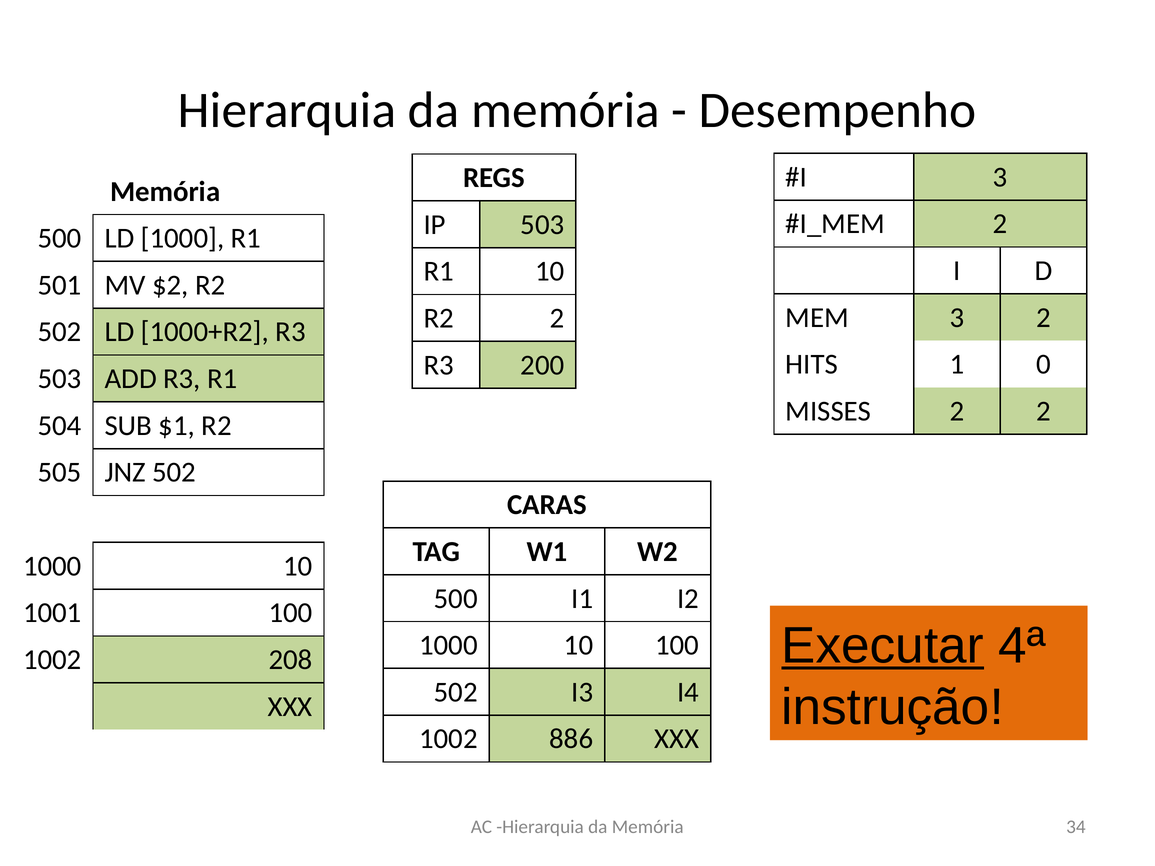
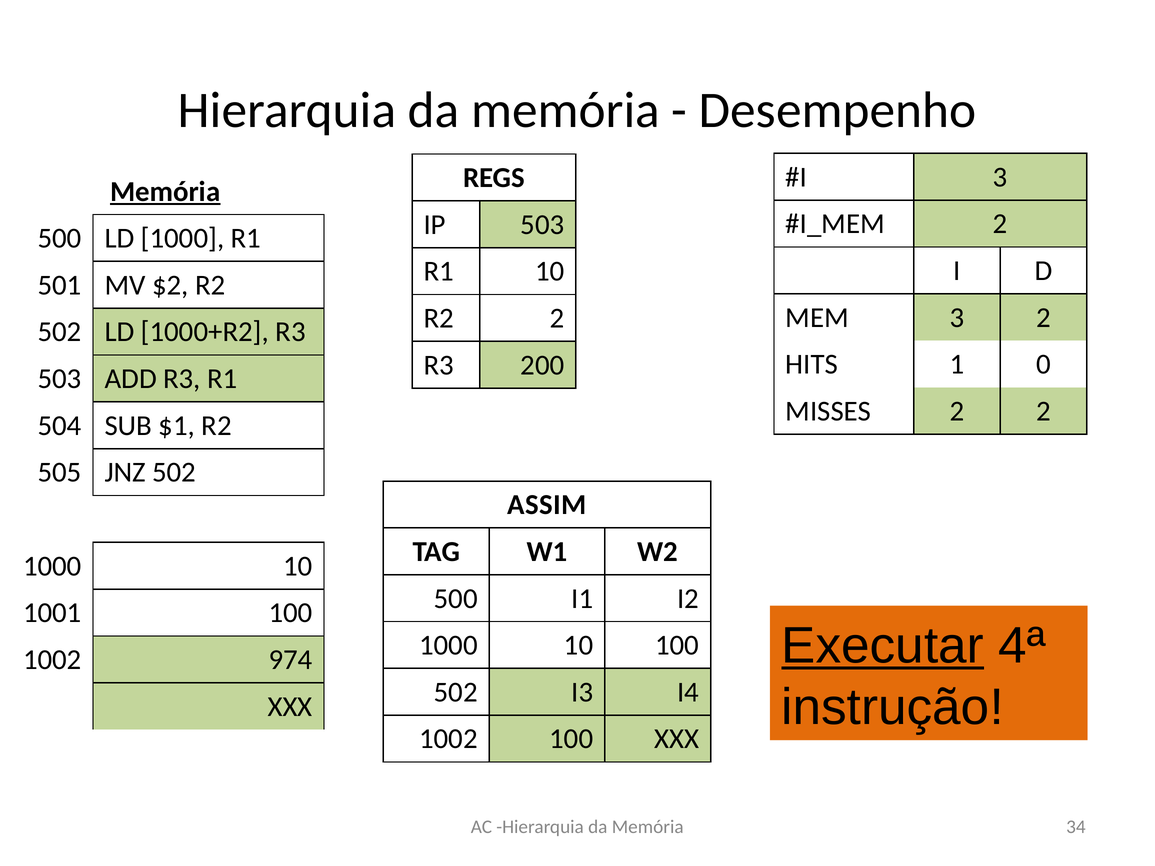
Memória underline: none -> present (165, 192)
CARAS: CARAS -> ASSIM (547, 505)
208: 208 -> 974 (291, 660)
1002 886: 886 -> 100 (571, 739)
